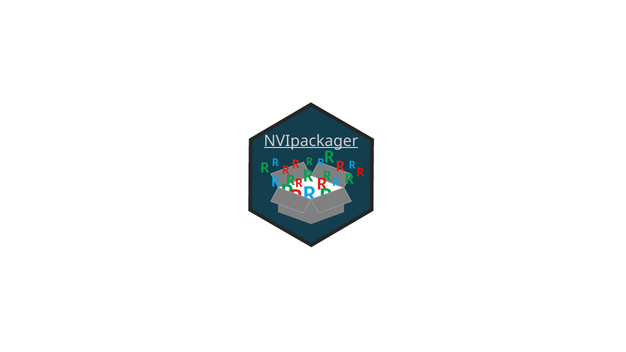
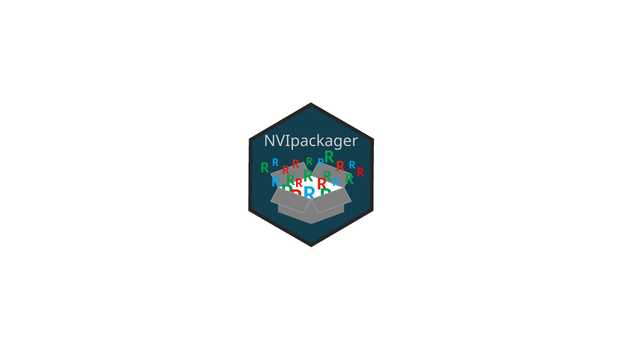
NVIpackager underline: present -> none (311, 141)
